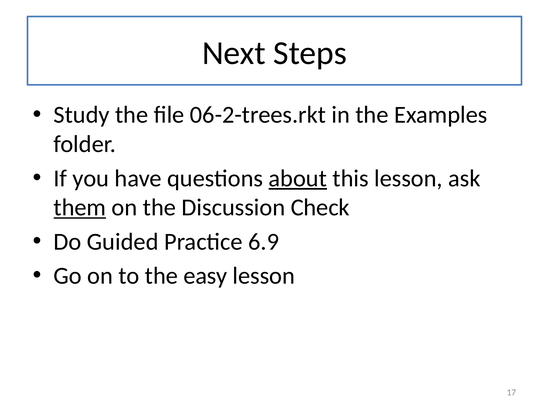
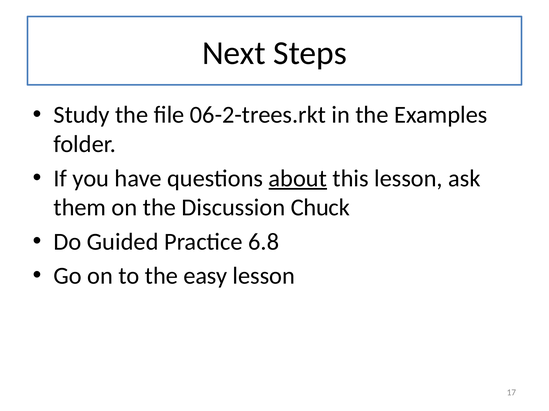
them underline: present -> none (80, 208)
Check: Check -> Chuck (320, 208)
6.9: 6.9 -> 6.8 (264, 242)
